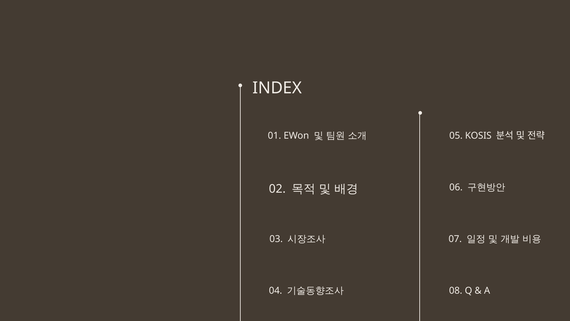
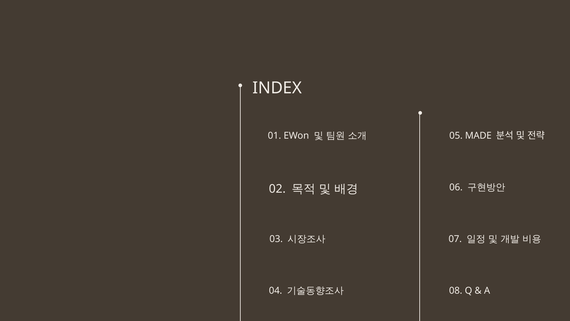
KOSIS: KOSIS -> MADE (478, 135)
